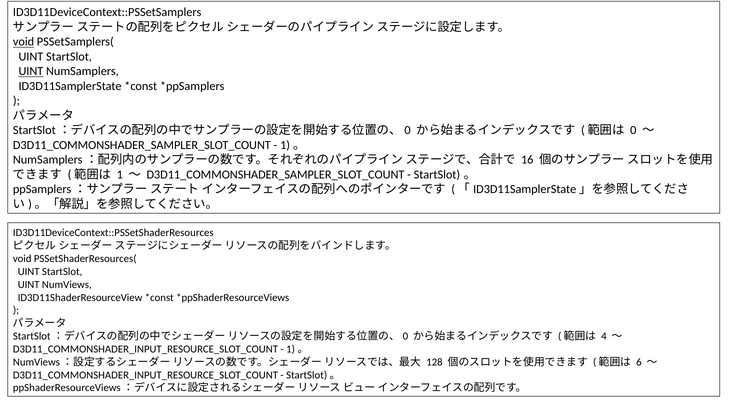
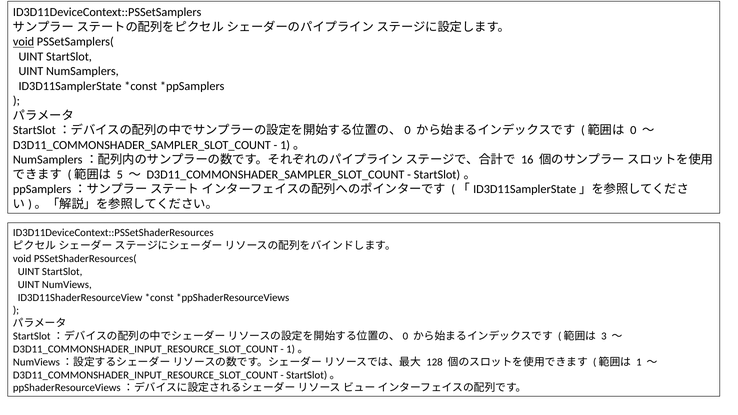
UINT underline: present -> none (31, 71)
1: 1 -> 5 (120, 175)
4: 4 -> 3 (604, 336)
6: 6 -> 1 (639, 362)
